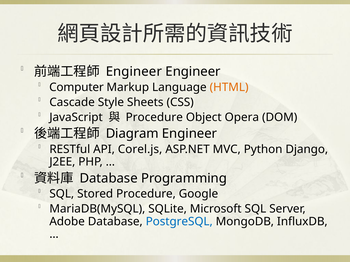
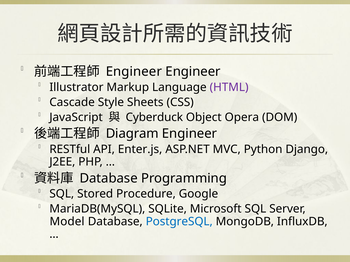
Computer: Computer -> Illustrator (76, 87)
HTML colour: orange -> purple (229, 87)
Procedure: Procedure -> Cyberduck (154, 118)
Corel.js: Corel.js -> Enter.js (140, 150)
Adobe: Adobe -> Model (67, 222)
